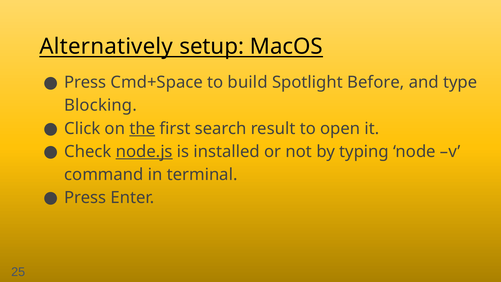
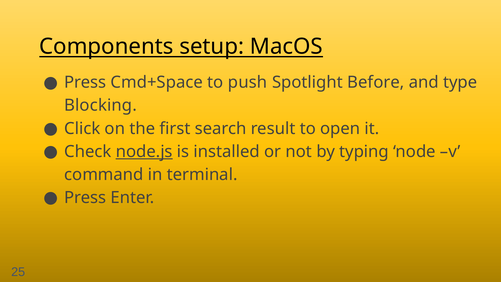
Alternatively: Alternatively -> Components (106, 47)
build: build -> push (248, 82)
the underline: present -> none (142, 128)
